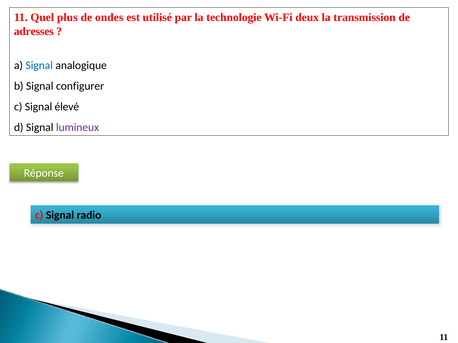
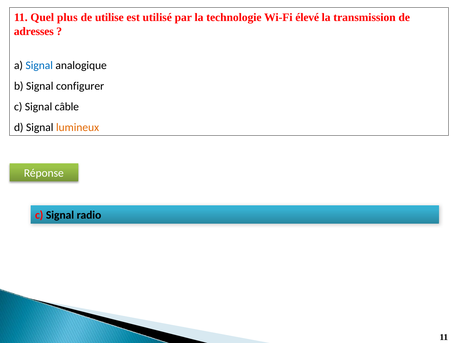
ondes: ondes -> utilise (109, 18)
deux: deux -> élevé (307, 18)
élevé: élevé -> câble (67, 107)
lumineux colour: purple -> orange (78, 127)
